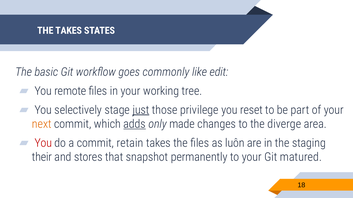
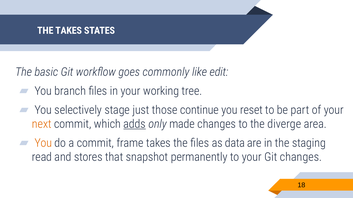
remote: remote -> branch (70, 91)
just underline: present -> none (141, 110)
privilege: privilege -> continue (199, 110)
You colour: red -> orange (43, 143)
retain: retain -> frame (130, 143)
luôn: luôn -> data (235, 143)
their: their -> read (42, 157)
Git matured: matured -> changes (301, 157)
